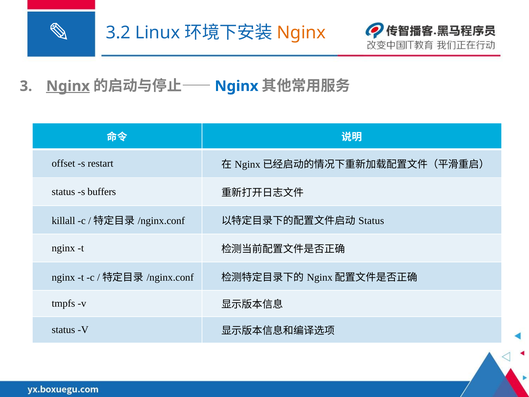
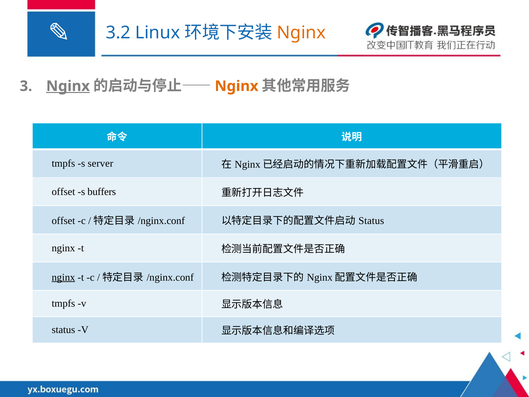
Nginx colour: blue -> orange (237, 86)
offset: offset -> tmpfs (63, 163)
restart: restart -> server (100, 163)
status: status -> offset (63, 192)
killall: killall -> offset (63, 221)
nginx underline: none -> present (63, 277)
